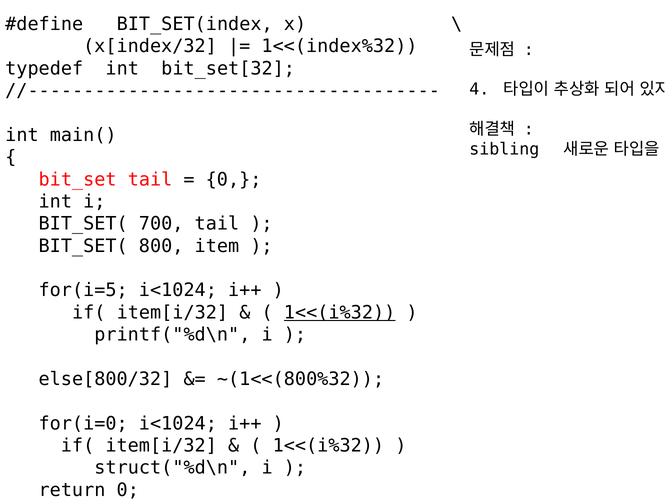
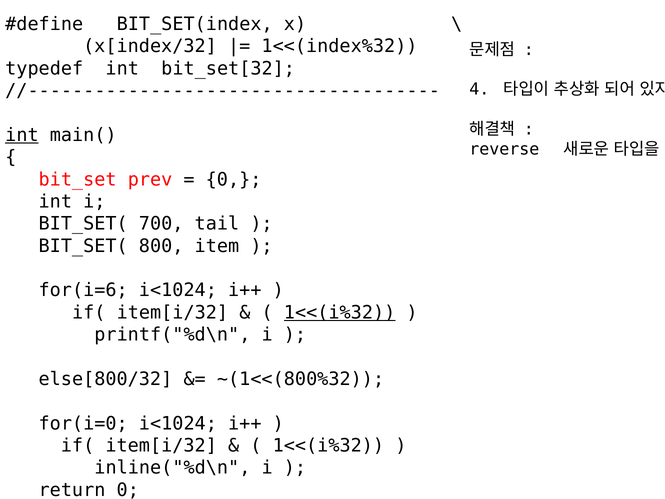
int underline: none -> present (22, 135)
sibling: sibling -> reverse (504, 149)
bit_set tail: tail -> prev (150, 179)
for(i=5: for(i=5 -> for(i=6 (83, 290)
struct("%d\n: struct("%d\n -> inline("%d\n (172, 468)
